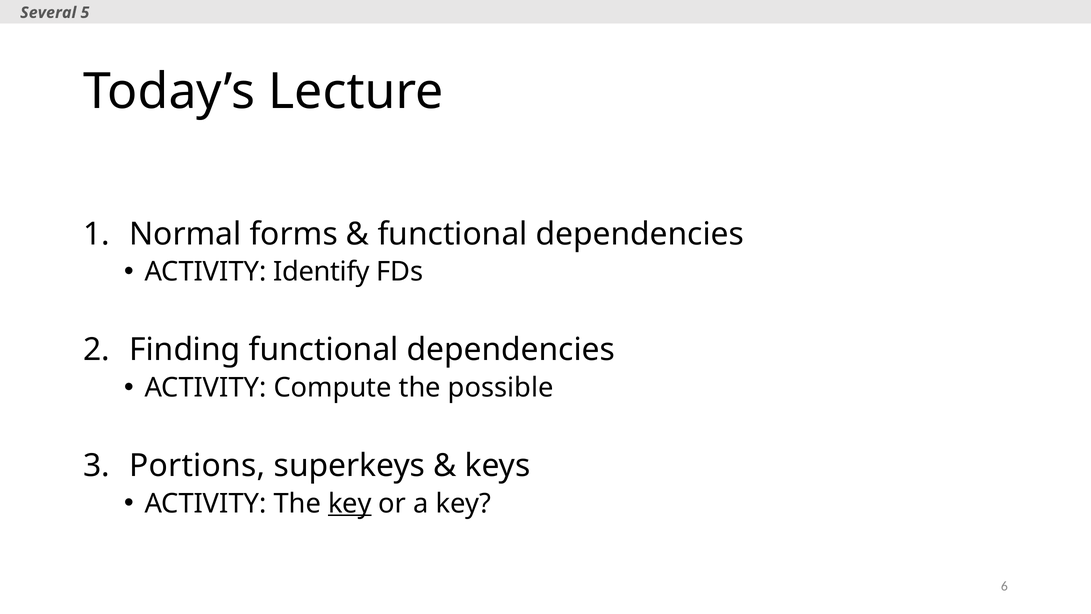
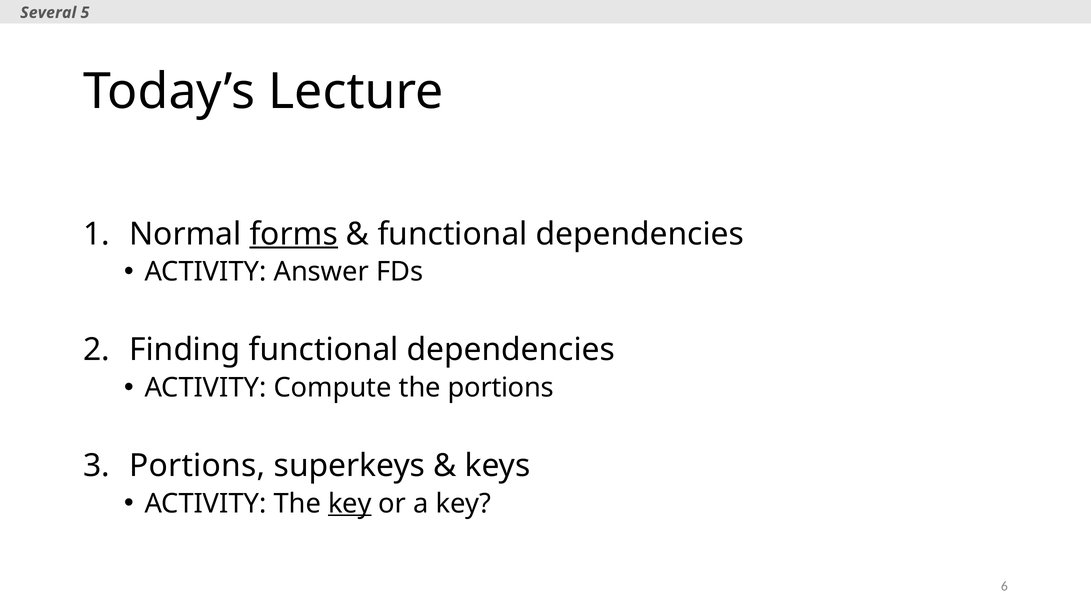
forms underline: none -> present (294, 234)
Identify: Identify -> Answer (321, 271)
the possible: possible -> portions (501, 387)
